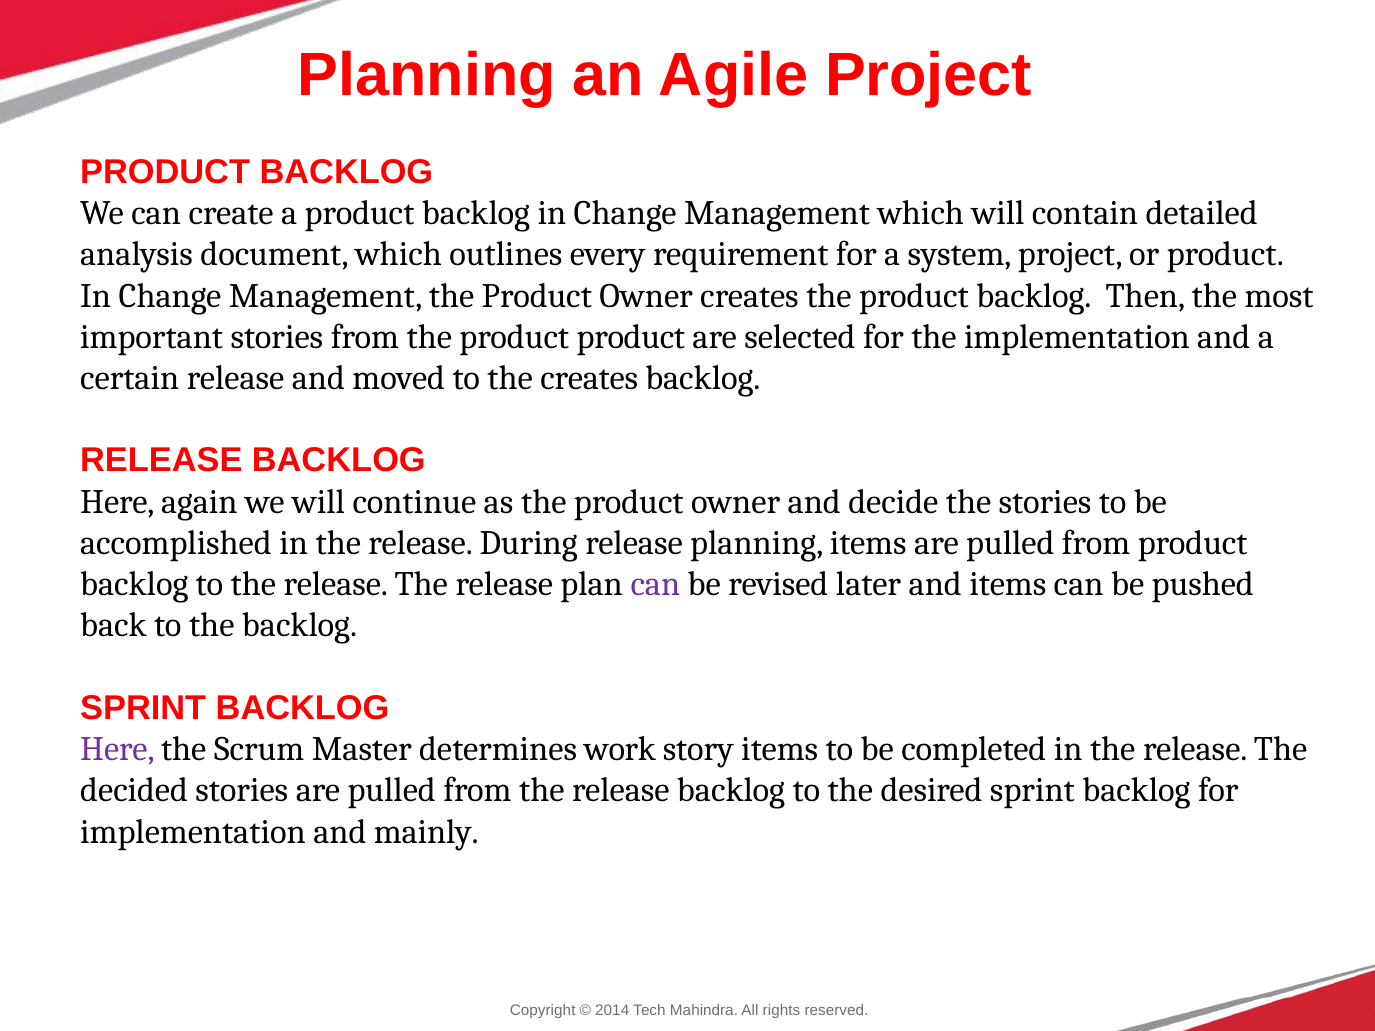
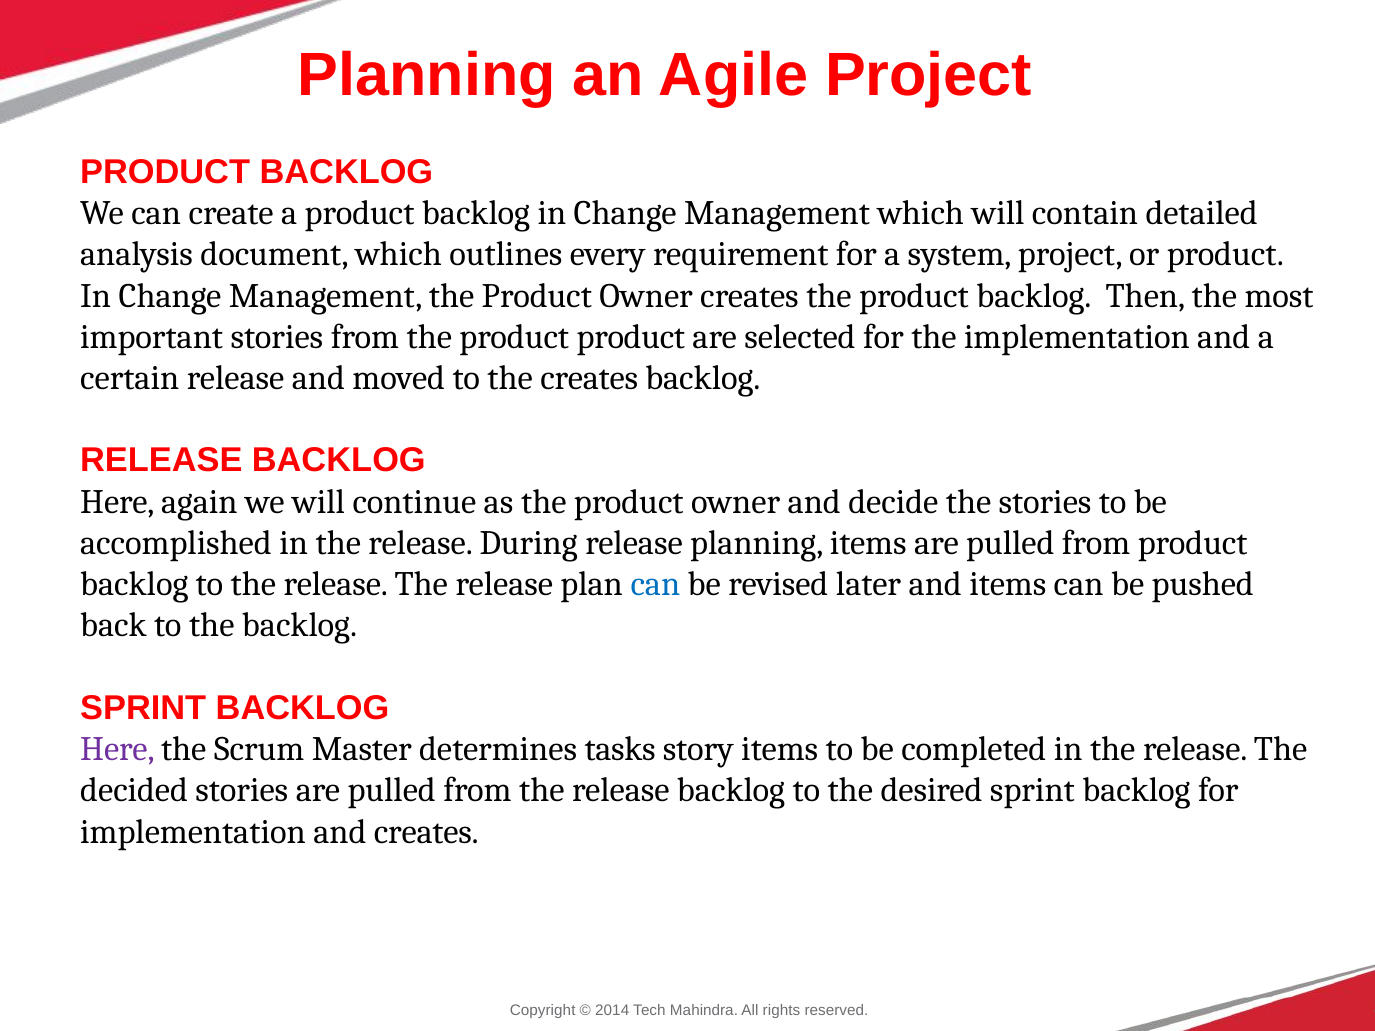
can colour: purple -> blue (655, 585)
work: work -> tasks (620, 750)
and mainly: mainly -> creates (426, 832)
